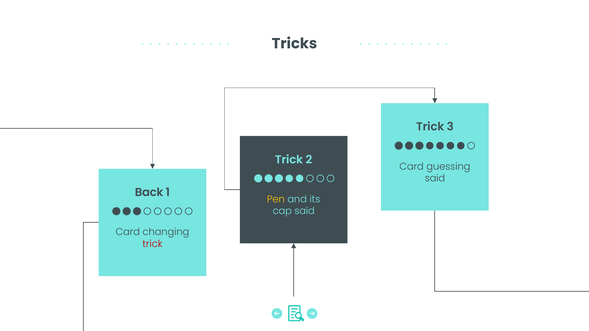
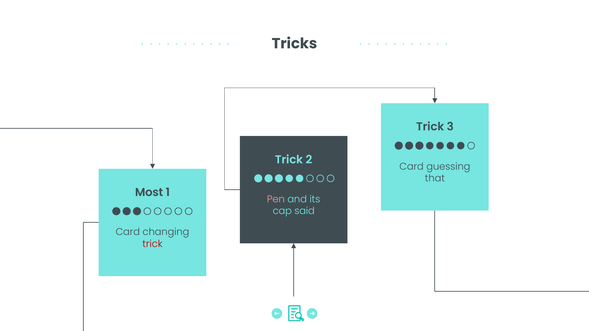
said: said -> that (435, 178)
Back: Back -> Most (149, 193)
Pen colour: yellow -> pink (276, 199)
